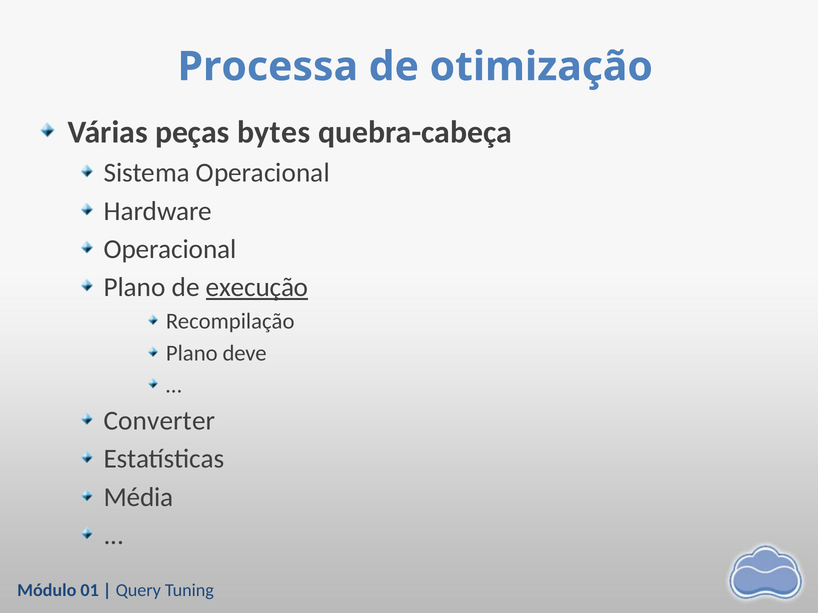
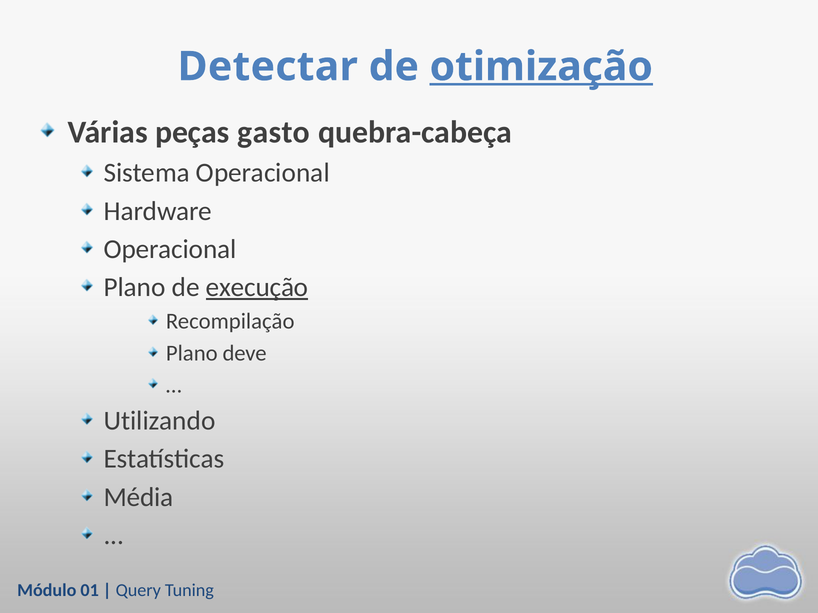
Processa: Processa -> Detectar (268, 67)
otimização underline: none -> present (541, 67)
bytes: bytes -> gasto (274, 132)
Converter: Converter -> Utilizando (159, 421)
